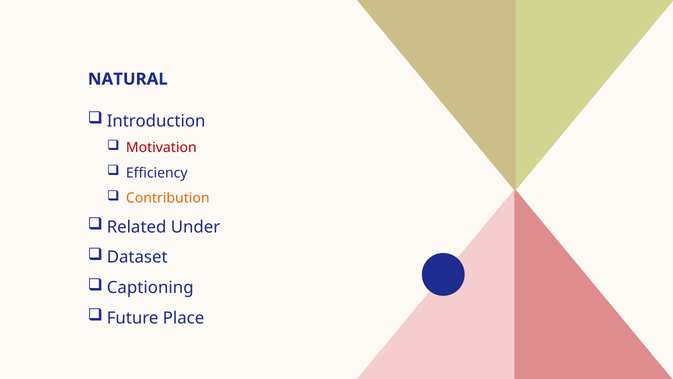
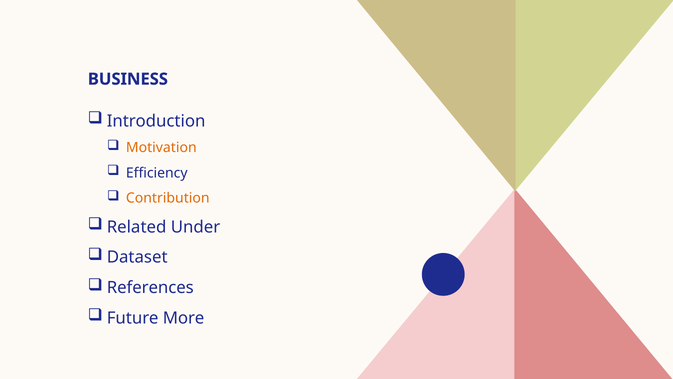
NATURAL: NATURAL -> BUSINESS (128, 79)
Motivation colour: red -> orange (161, 148)
Captioning: Captioning -> References (150, 287)
Place: Place -> More (184, 318)
